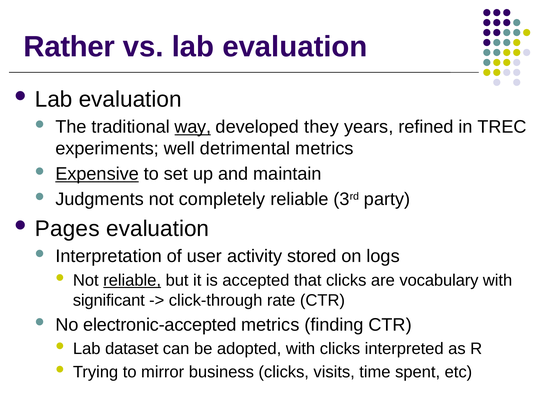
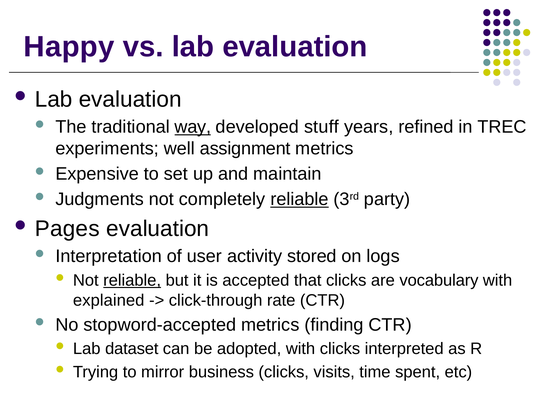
Rather: Rather -> Happy (69, 47)
they: they -> stuff (321, 127)
detrimental: detrimental -> assignment (245, 149)
Expensive underline: present -> none (97, 174)
reliable underline: none -> present (299, 199)
significant: significant -> explained (109, 300)
electronic-accepted: electronic-accepted -> stopword-accepted (160, 324)
